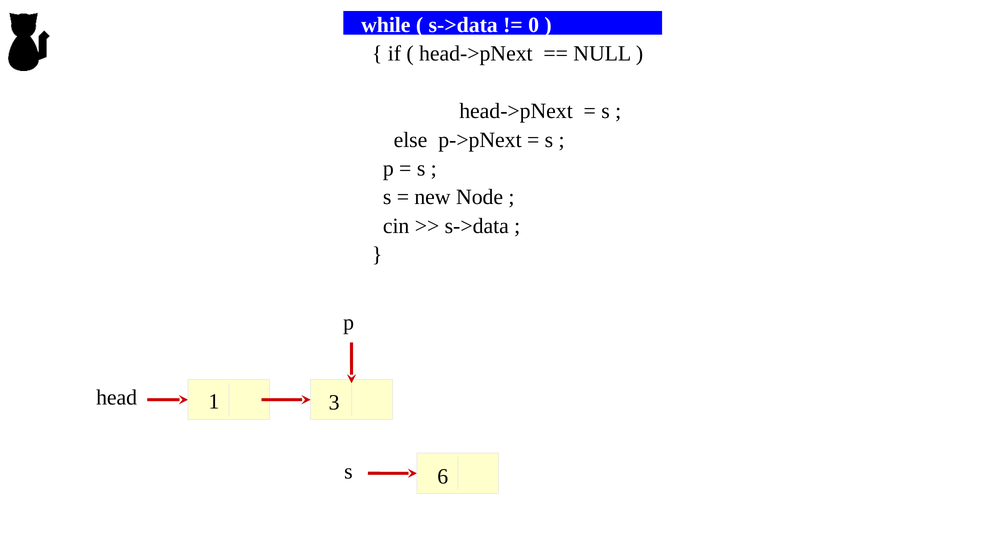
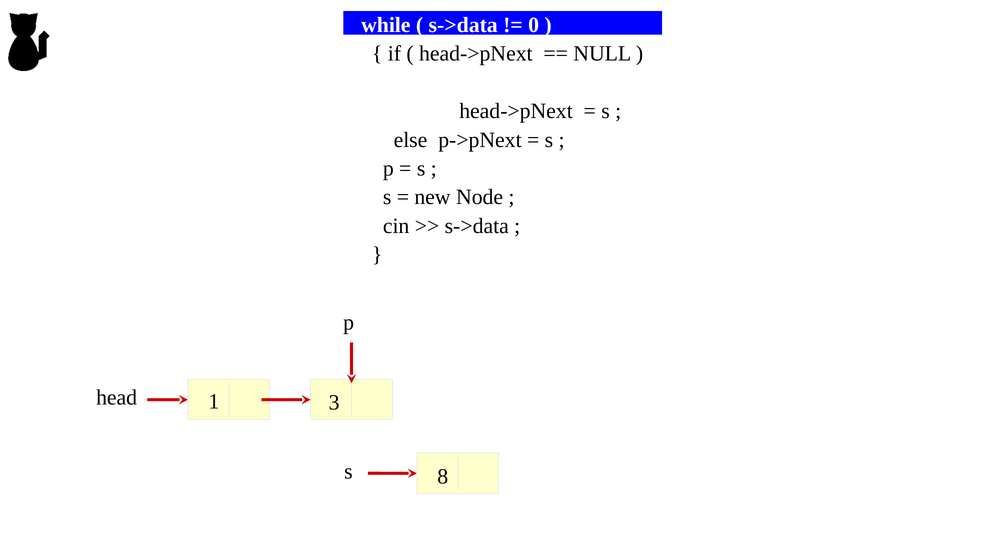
6: 6 -> 8 (443, 476)
